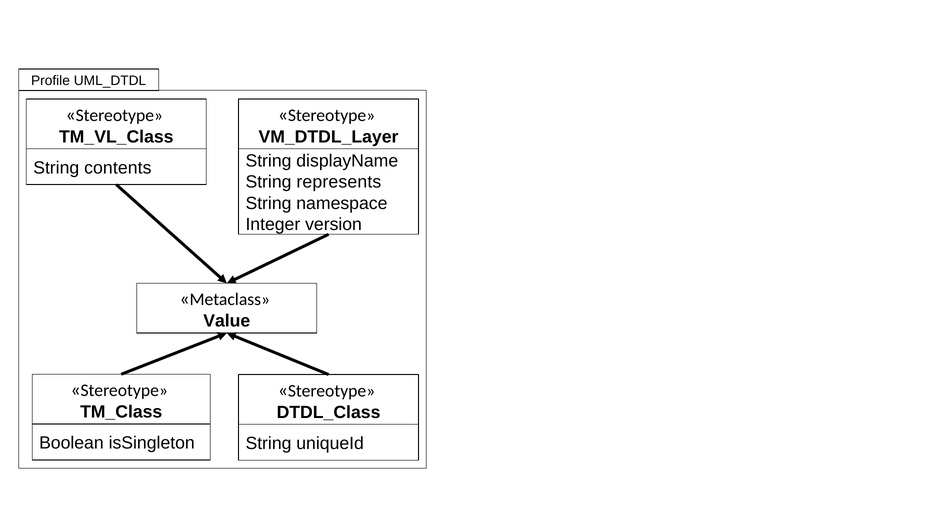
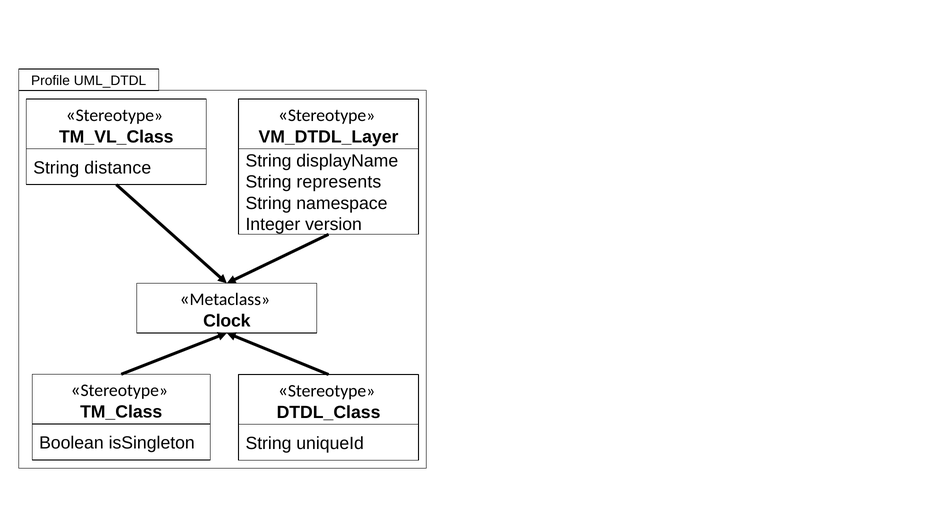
contents: contents -> distance (118, 168)
Value: Value -> Clock (227, 321)
